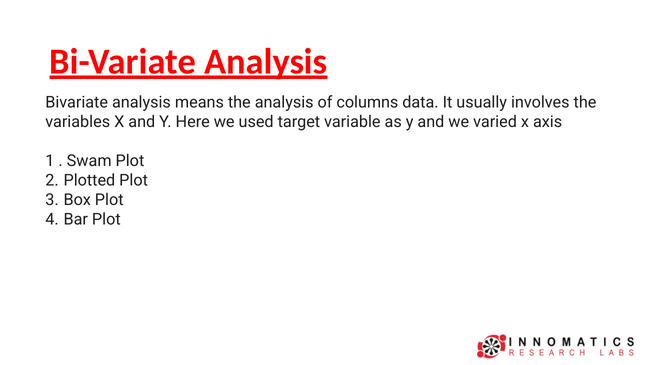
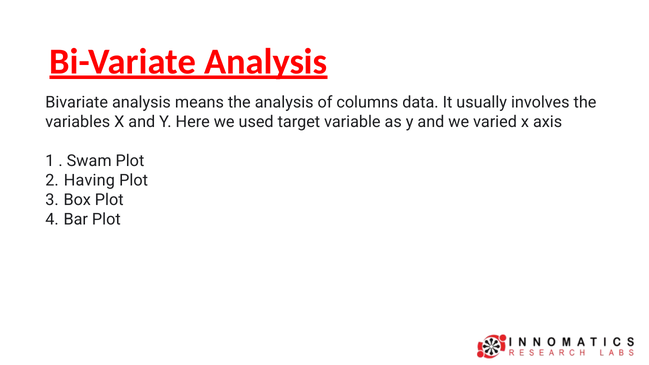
Plotted: Plotted -> Having (89, 180)
